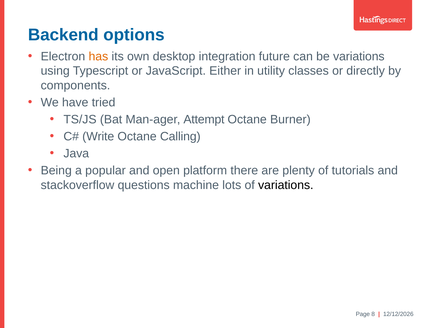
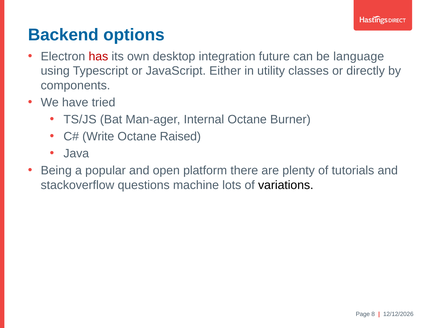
has colour: orange -> red (98, 56)
be variations: variations -> language (359, 56)
Attempt: Attempt -> Internal (204, 119)
Calling: Calling -> Raised (180, 136)
